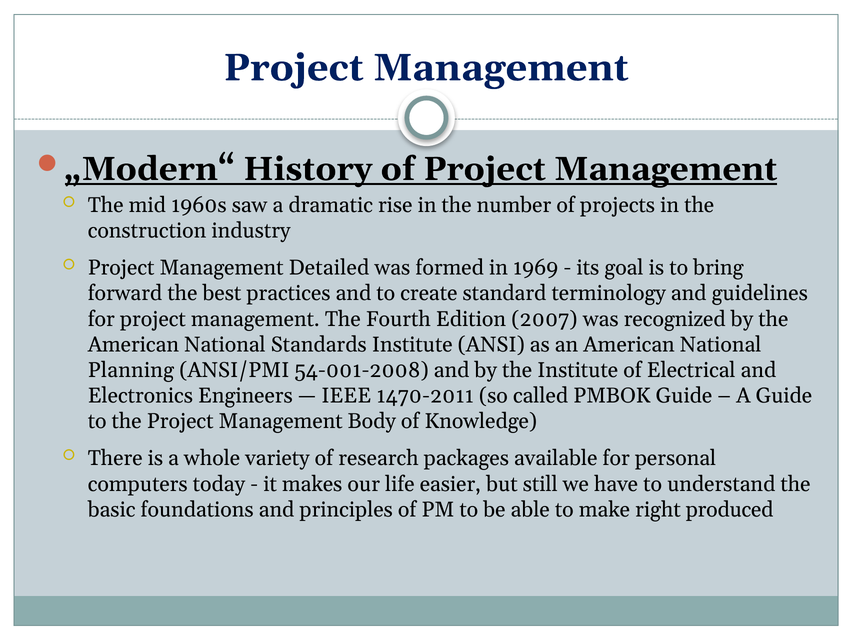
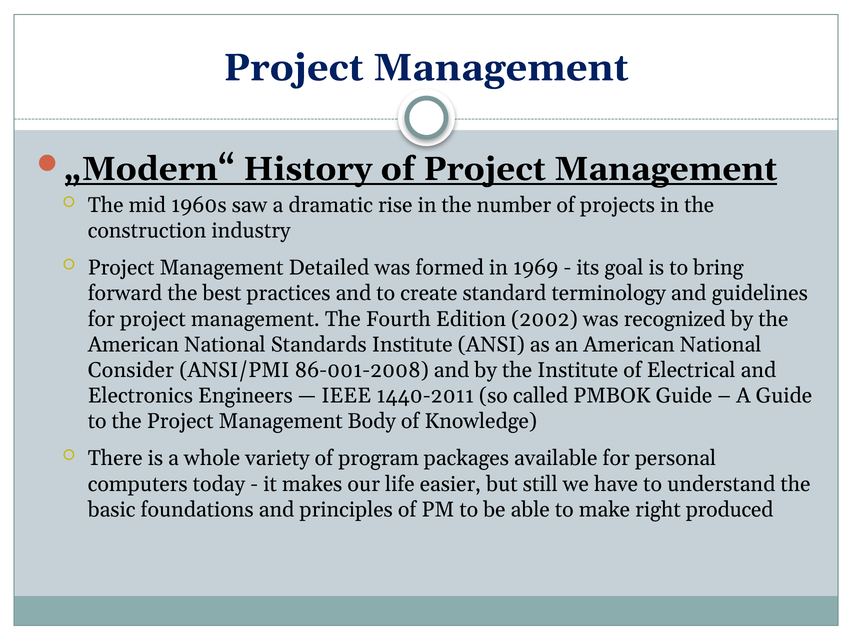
2007: 2007 -> 2002 (544, 319)
Planning: Planning -> Consider (131, 370)
54-001-2008: 54-001-2008 -> 86-001-2008 (362, 370)
1470-2011: 1470-2011 -> 1440-2011 (425, 396)
research: research -> program (379, 458)
